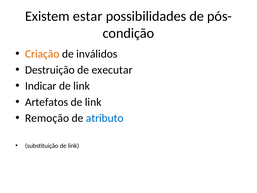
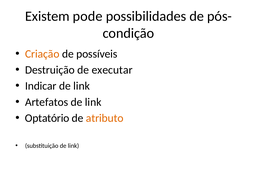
estar: estar -> pode (88, 16)
inválidos: inválidos -> possíveis (97, 54)
Remoção: Remoção -> Optatório (47, 118)
atributo colour: blue -> orange (105, 118)
